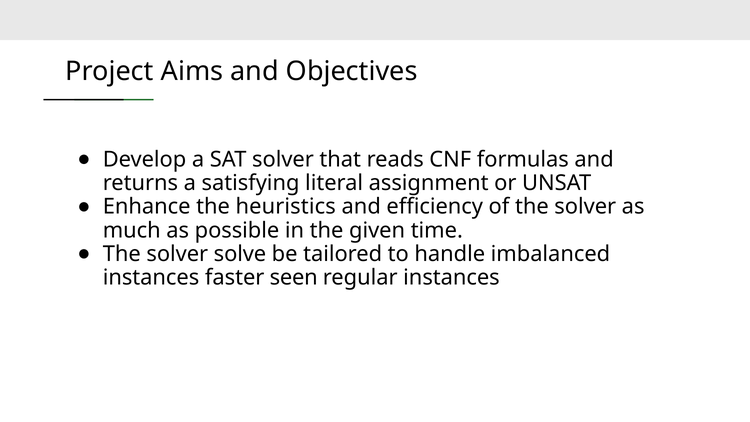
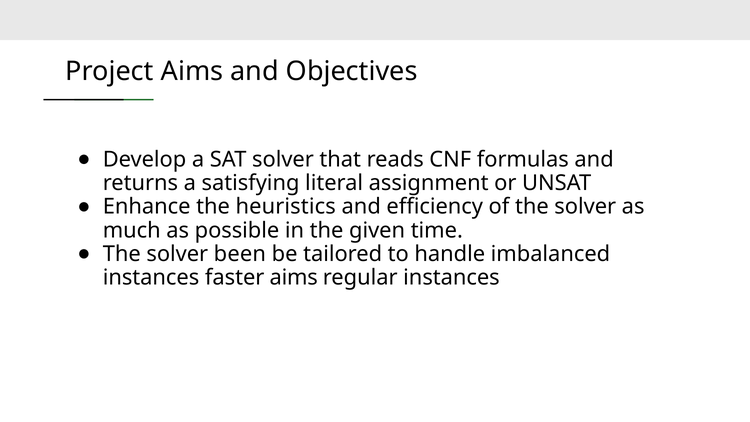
solve: solve -> been (240, 254)
faster seen: seen -> aims (294, 277)
